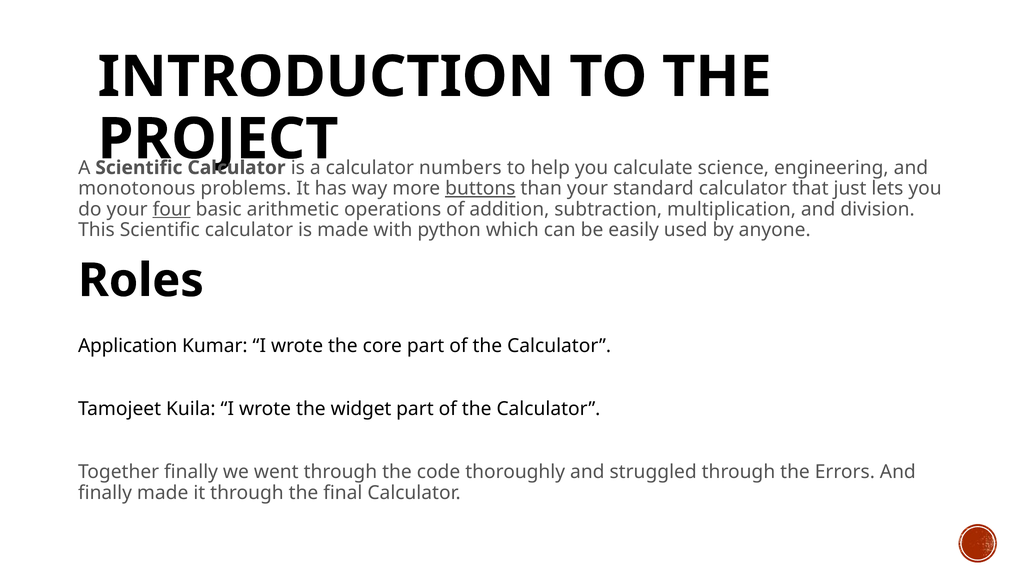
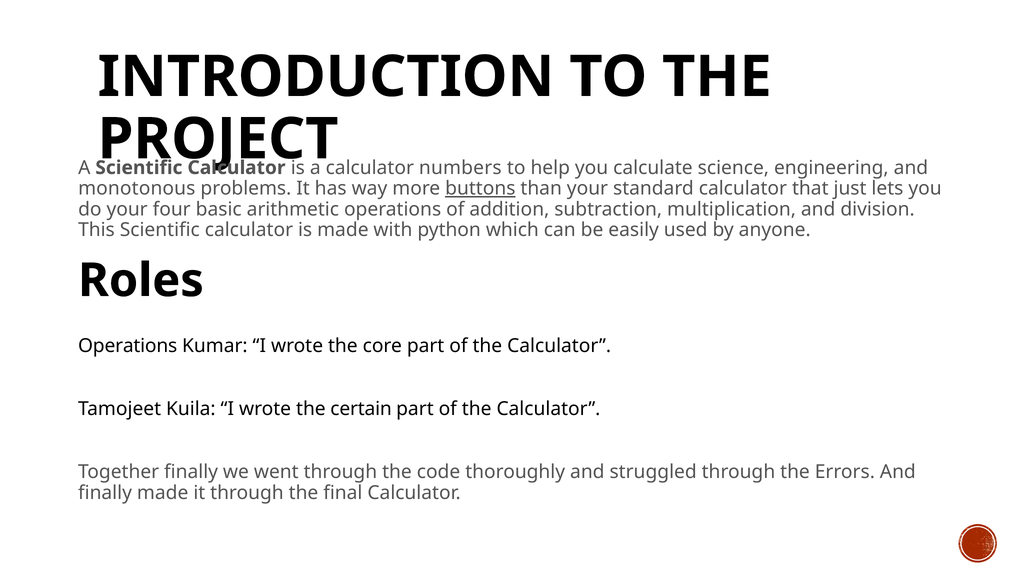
four underline: present -> none (172, 209)
Application: Application -> Operations (128, 346)
widget: widget -> certain (361, 409)
